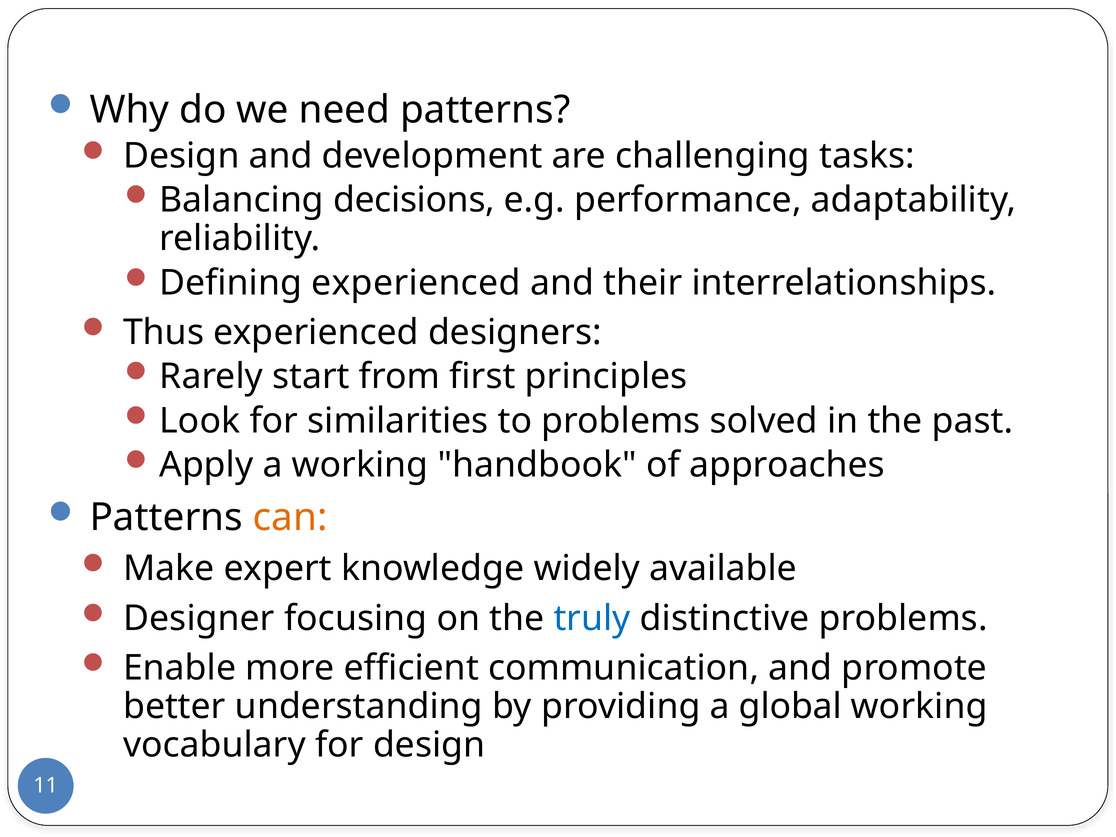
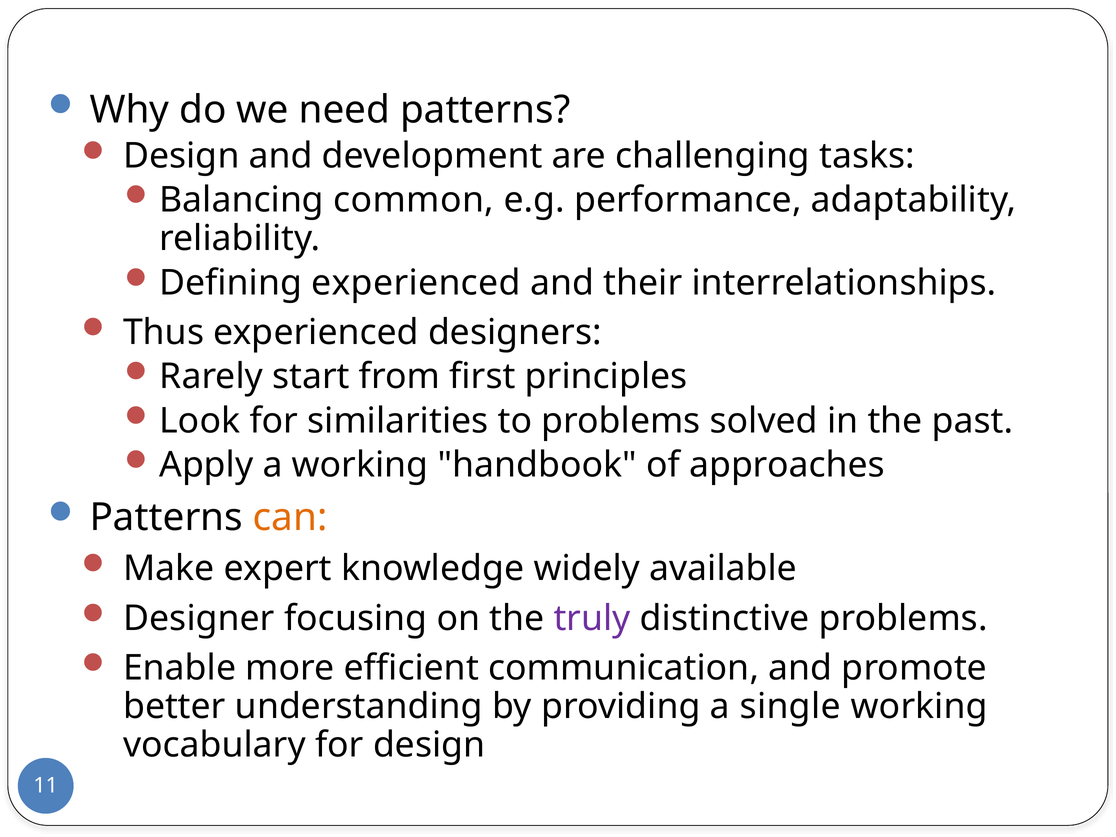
decisions: decisions -> common (414, 200)
truly colour: blue -> purple (592, 618)
global: global -> single (790, 707)
